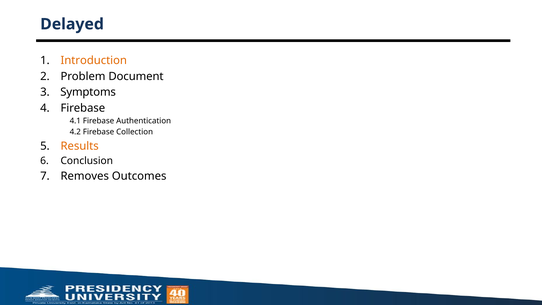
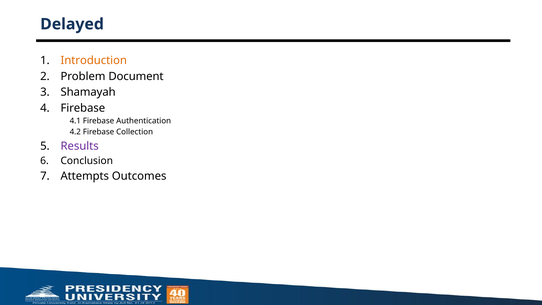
Symptoms: Symptoms -> Shamayah (88, 92)
Results colour: orange -> purple (80, 146)
Removes: Removes -> Attempts (85, 176)
